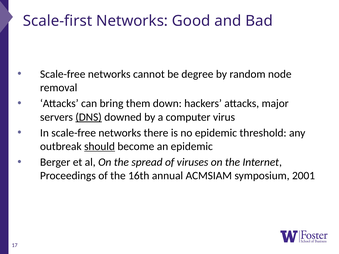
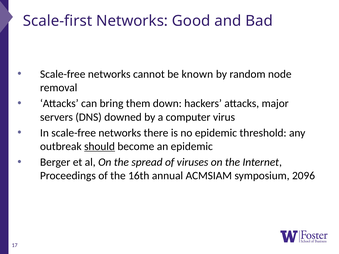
degree: degree -> known (197, 74)
DNS underline: present -> none (89, 117)
2001: 2001 -> 2096 (304, 176)
